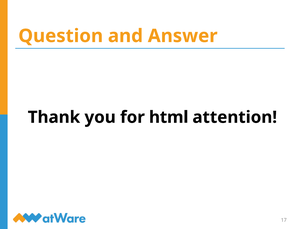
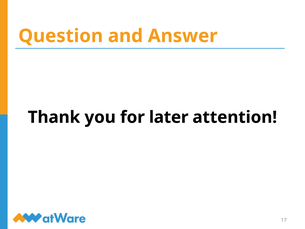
html: html -> later (169, 117)
